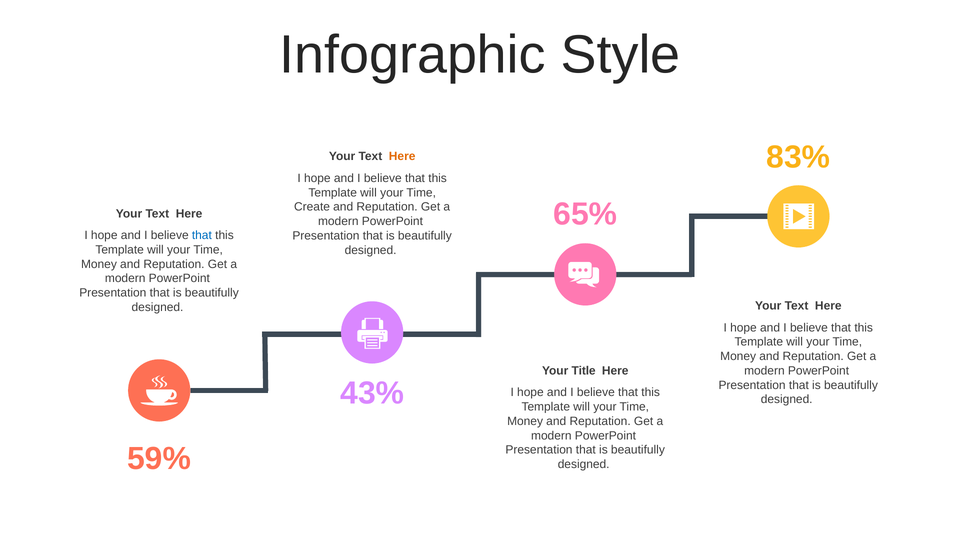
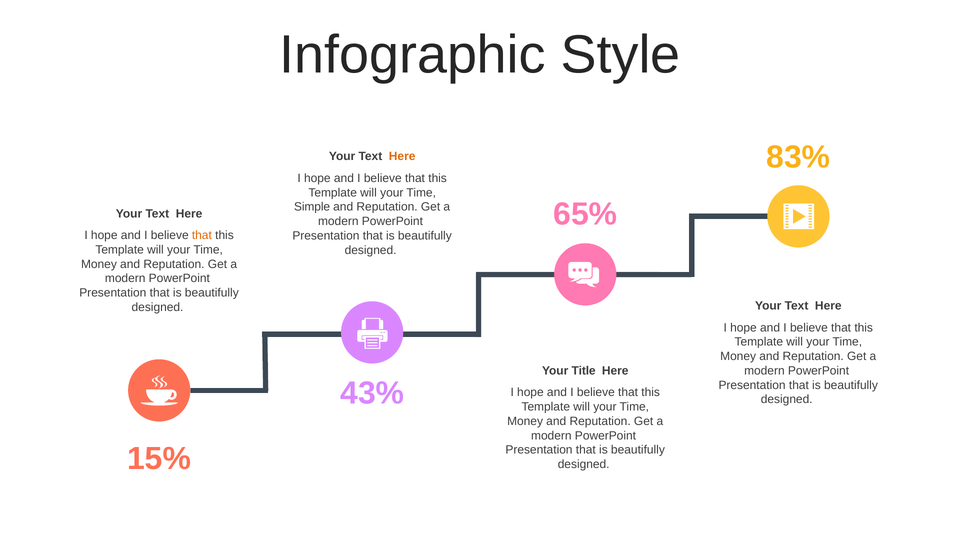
Create: Create -> Simple (312, 207)
that colour: blue -> orange (202, 235)
59%: 59% -> 15% (159, 459)
